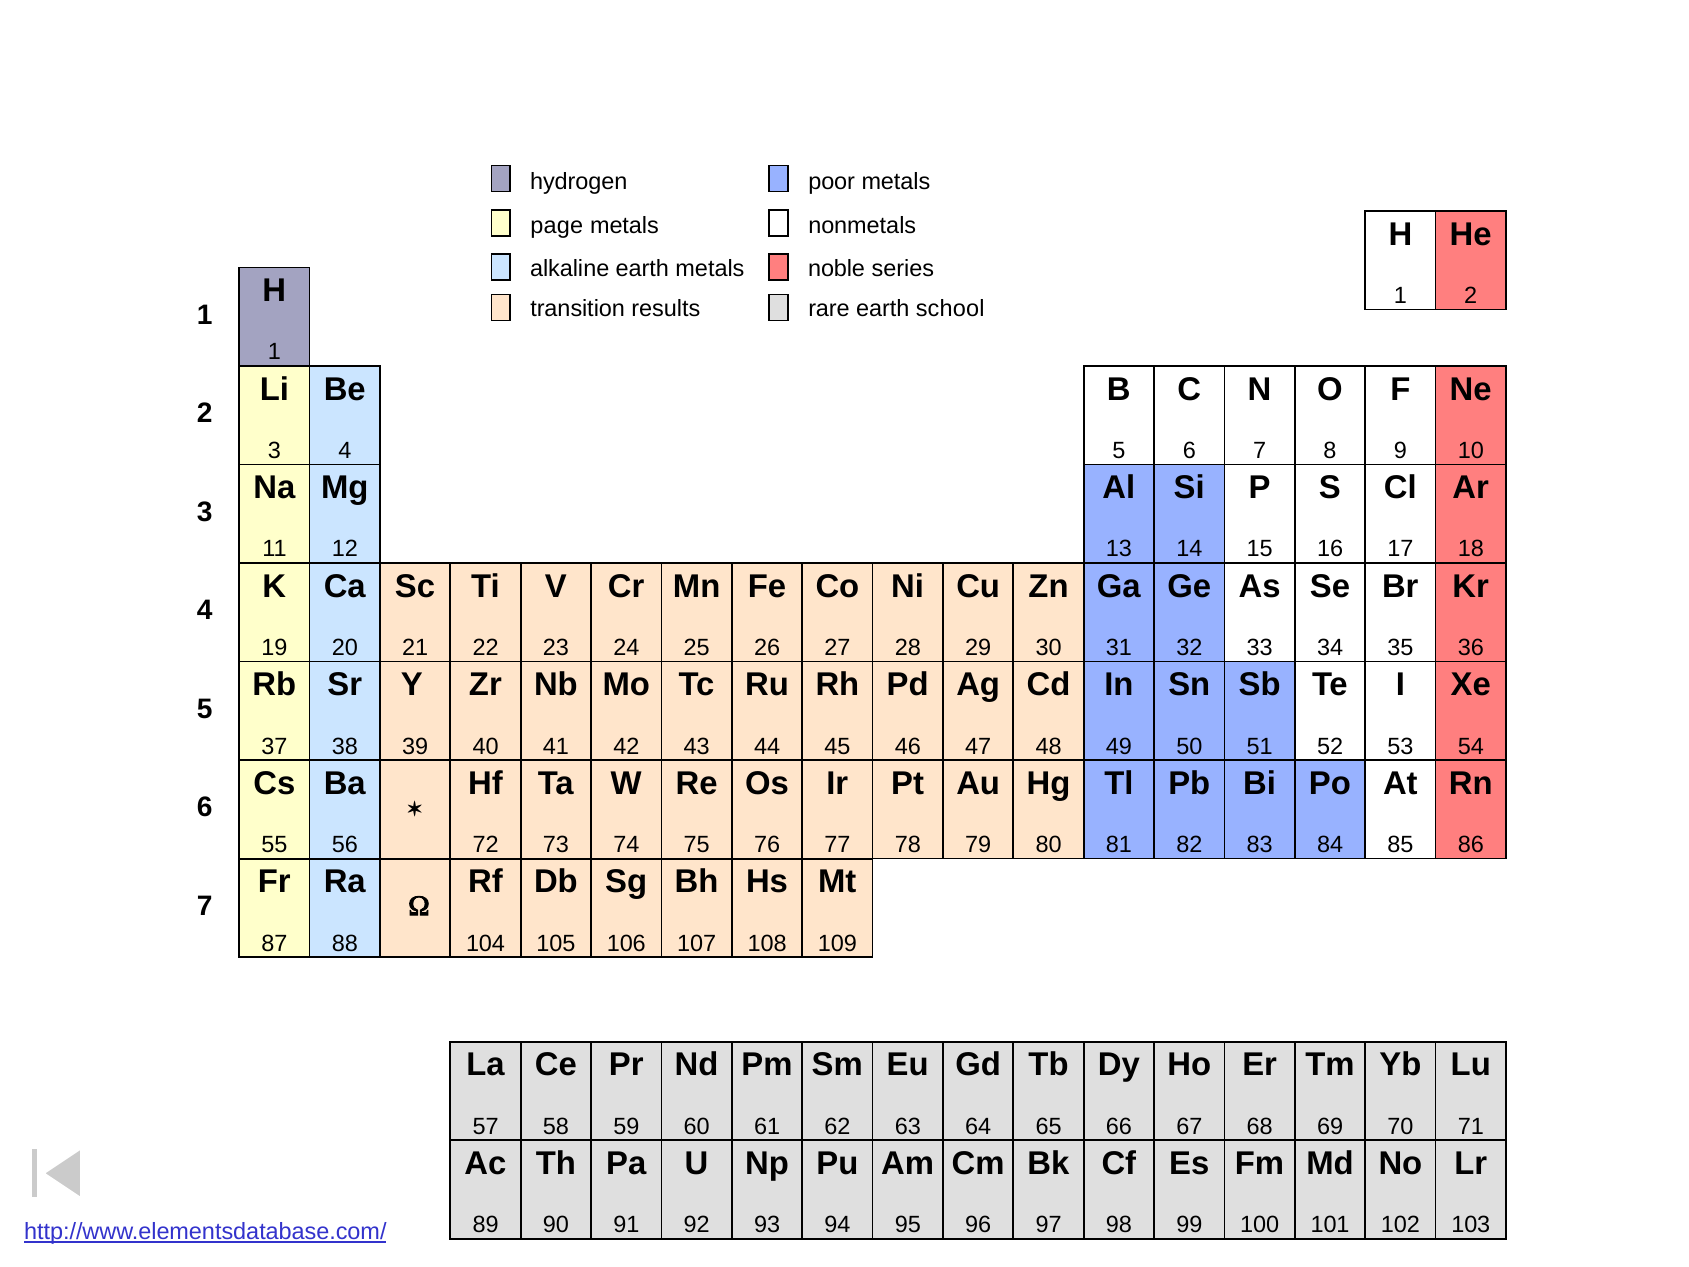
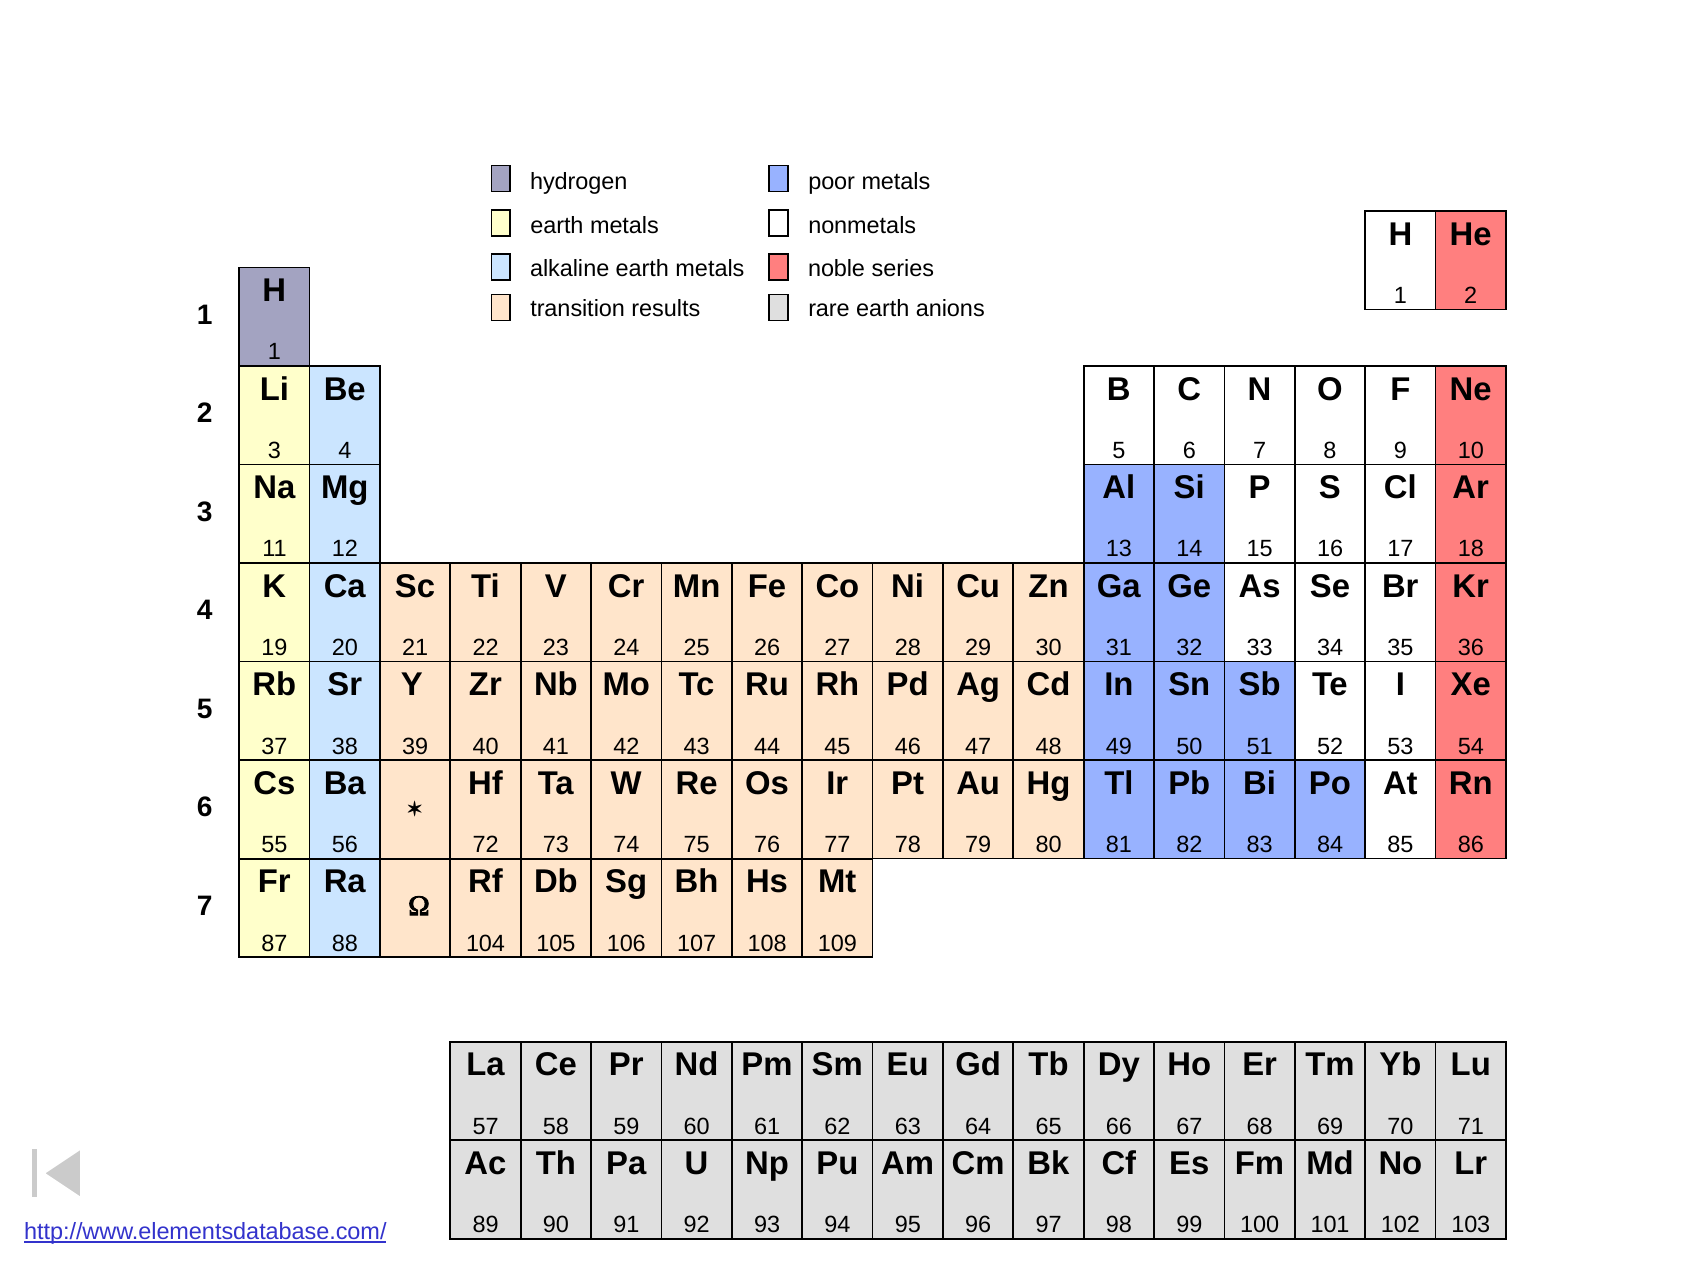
page: page -> earth (557, 226)
school: school -> anions (950, 309)
